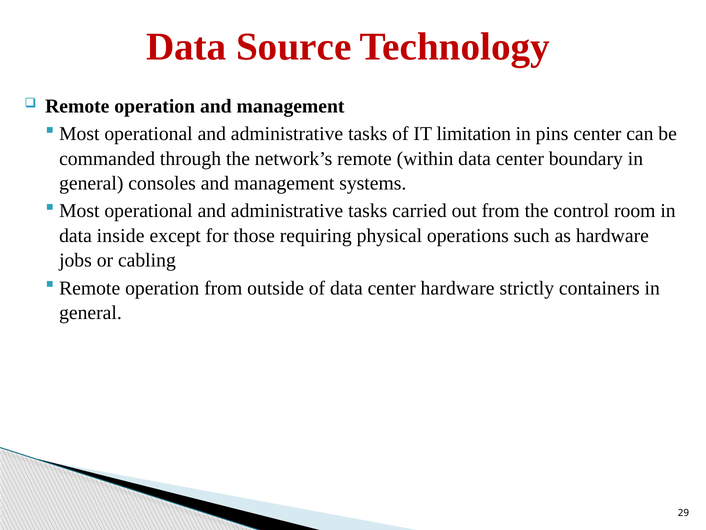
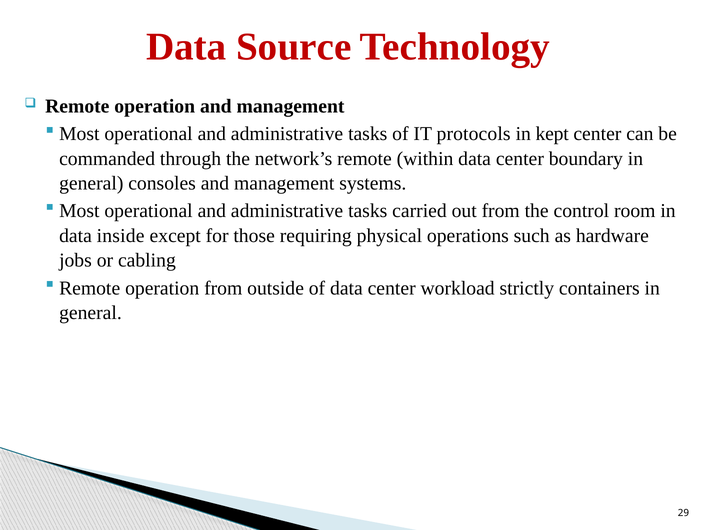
limitation: limitation -> protocols (474, 134)
pins: pins -> kept (552, 134)
center hardware: hardware -> workload (458, 288)
